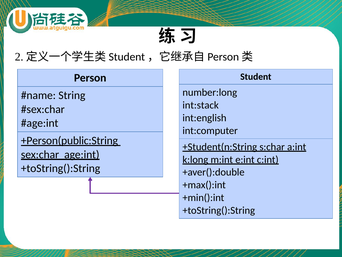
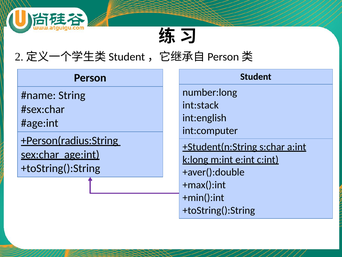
+Person(public:String: +Person(public:String -> +Person(radius:String (69, 140)
